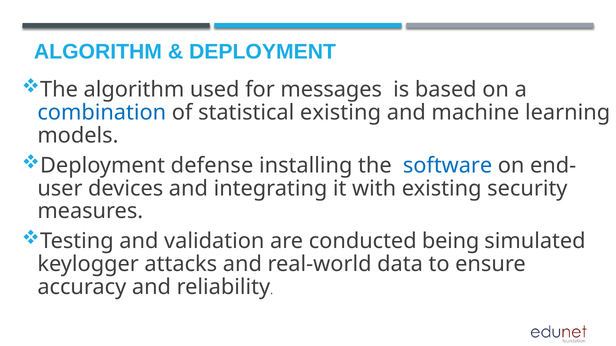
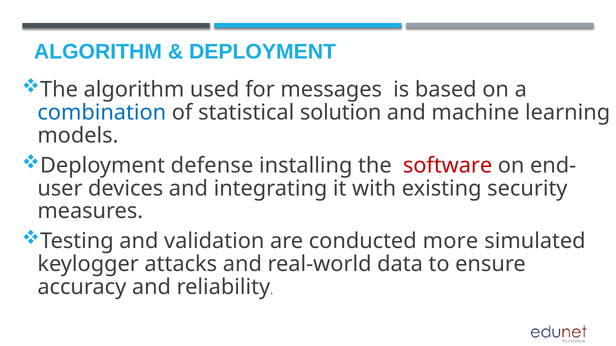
statistical existing: existing -> solution (341, 113)
software colour: blue -> red (448, 166)
being: being -> more (450, 241)
